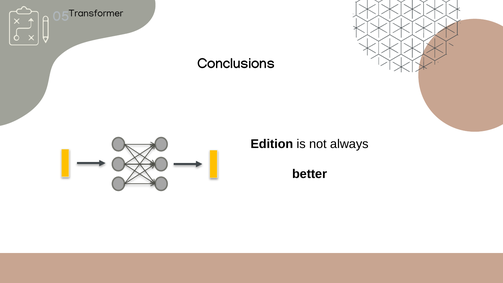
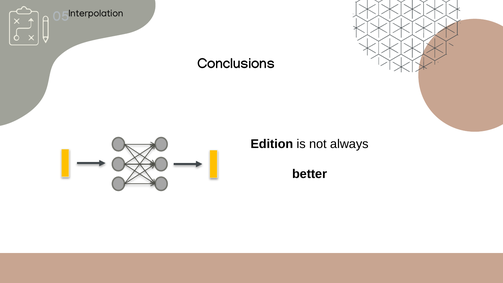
Transformer: Transformer -> Interpolation (96, 13)
